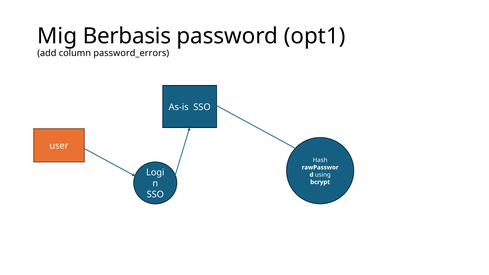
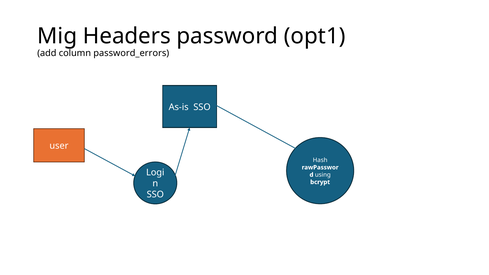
Berbasis: Berbasis -> Headers (127, 36)
